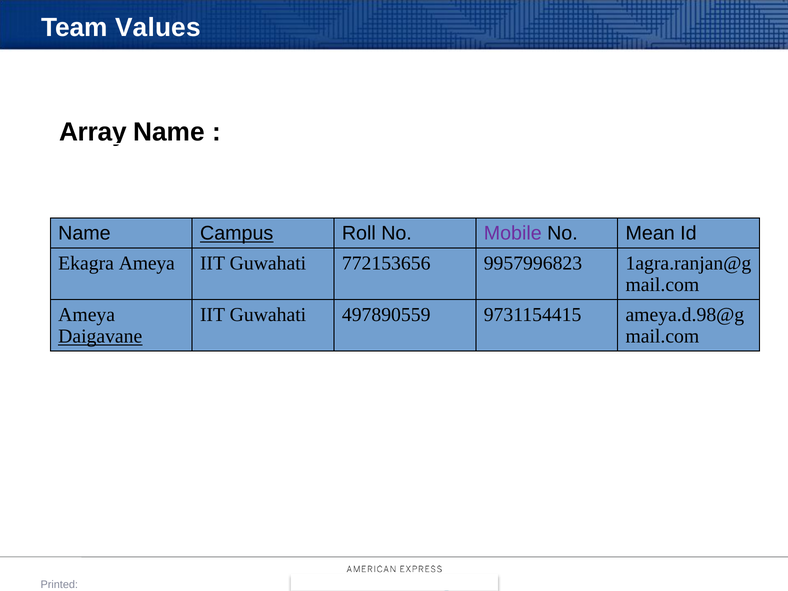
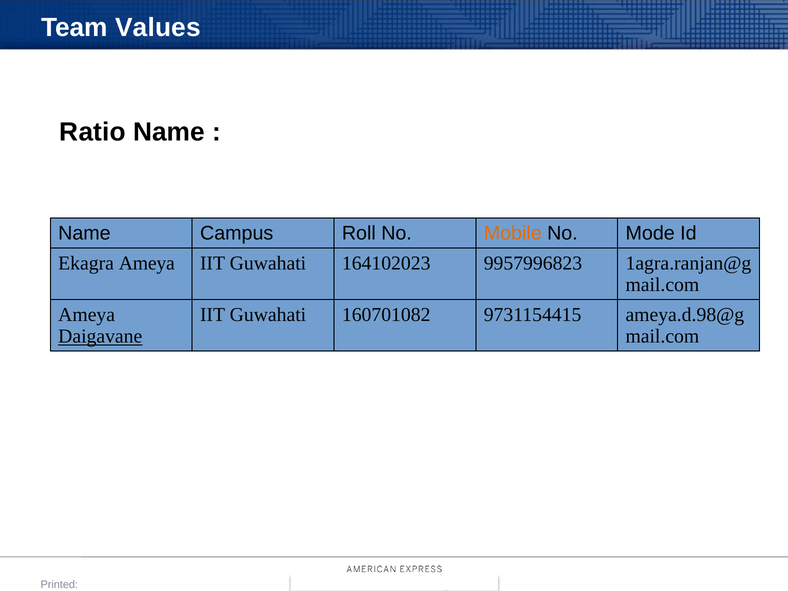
Array: Array -> Ratio (93, 132)
Campus underline: present -> none (237, 233)
Mobile colour: purple -> orange (513, 233)
Mean: Mean -> Mode (650, 233)
772153656: 772153656 -> 164102023 (386, 263)
497890559: 497890559 -> 160701082 (386, 315)
